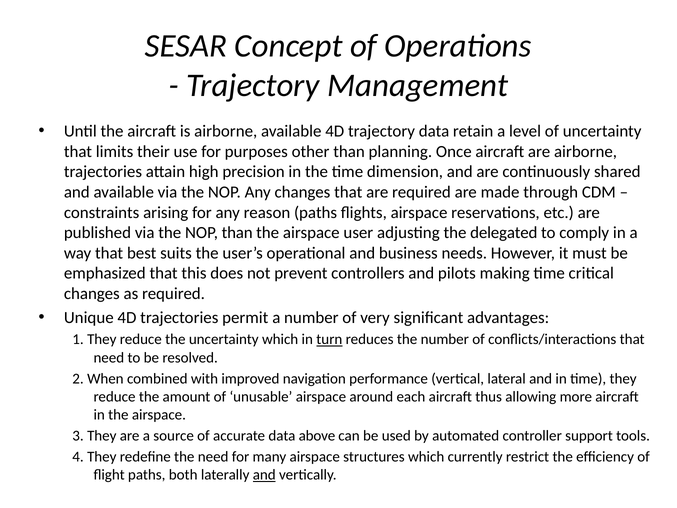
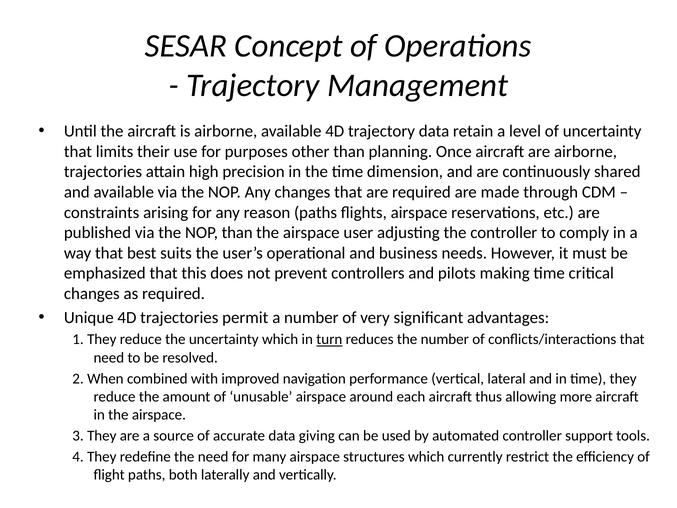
the delegated: delegated -> controller (504, 233)
above: above -> giving (317, 436)
and underline: present -> none (264, 475)
